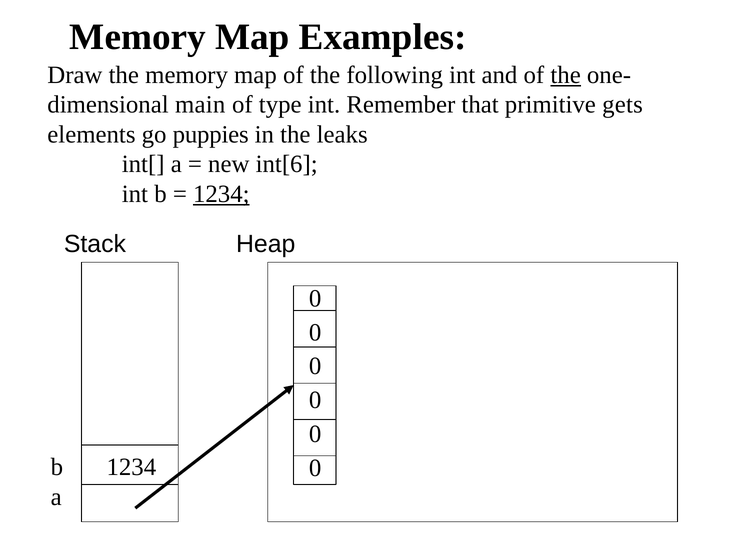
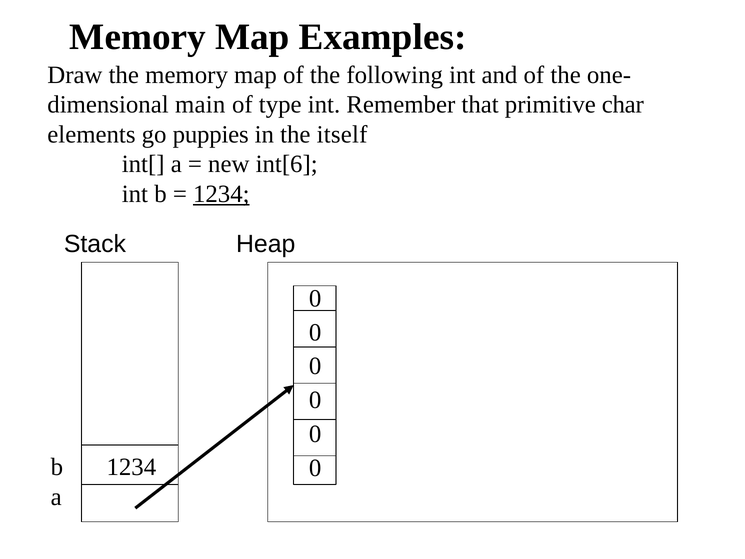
the underline: present -> none (566, 75)
gets: gets -> char (623, 105)
leaks: leaks -> itself (342, 134)
